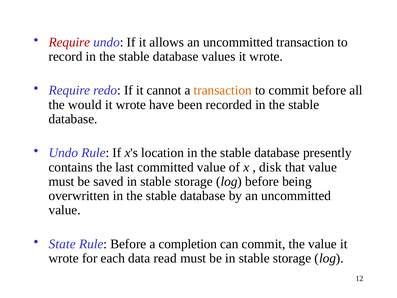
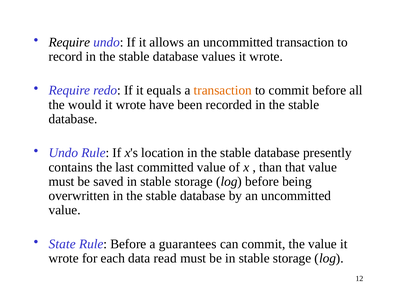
Require colour: red -> black (69, 42)
cannot: cannot -> equals (164, 90)
disk: disk -> than (270, 167)
completion: completion -> guarantees (188, 244)
